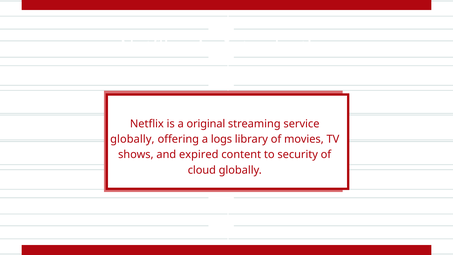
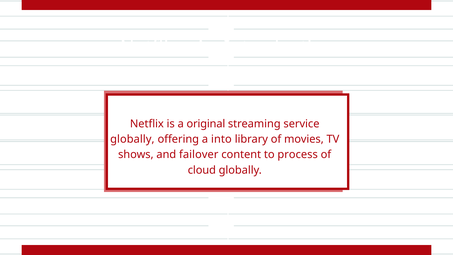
logs: logs -> into (221, 139)
expired: expired -> failover (199, 155)
security: security -> process (298, 155)
